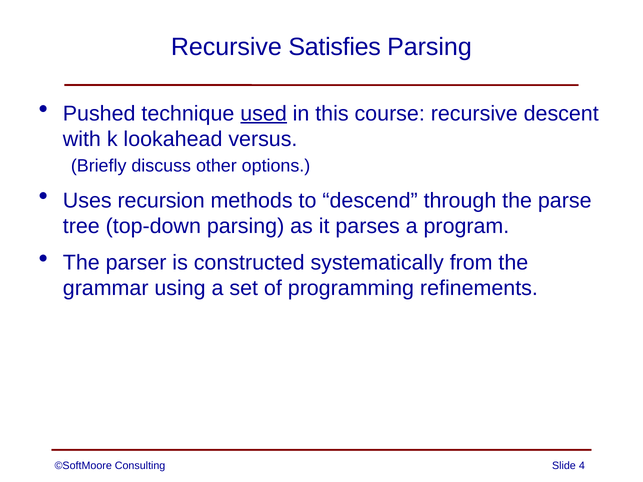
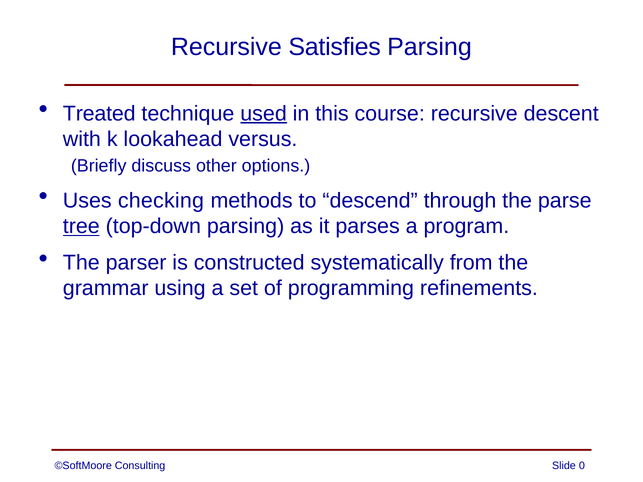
Pushed: Pushed -> Treated (99, 113)
recursion: recursion -> checking (161, 201)
tree underline: none -> present (81, 226)
4: 4 -> 0 (582, 466)
